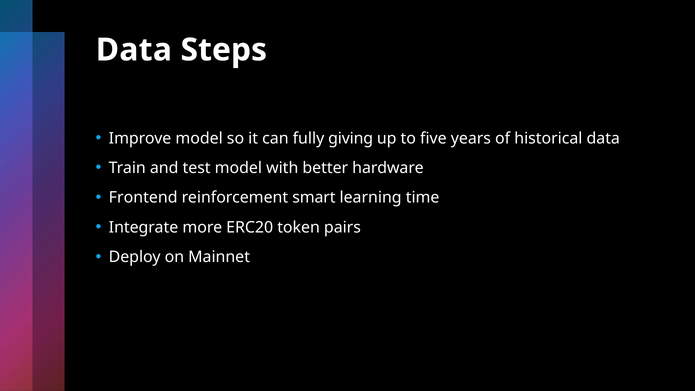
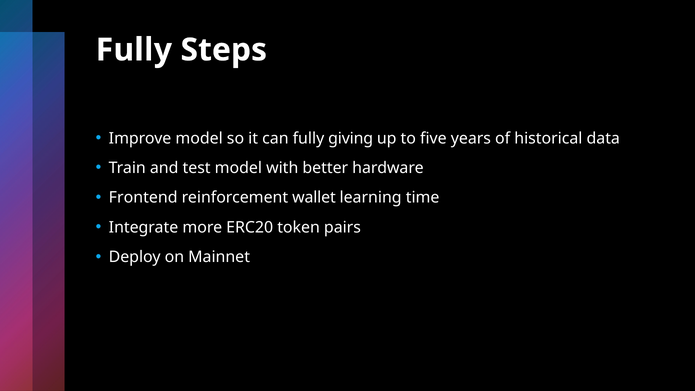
Data: Data -> Fully (134, 50)
smart: smart -> wallet (314, 198)
